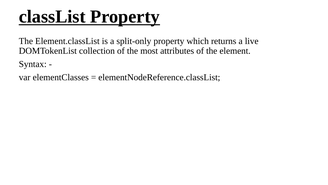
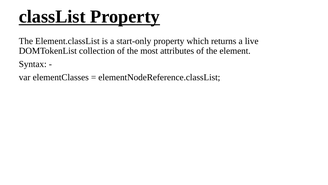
split-only: split-only -> start-only (134, 41)
